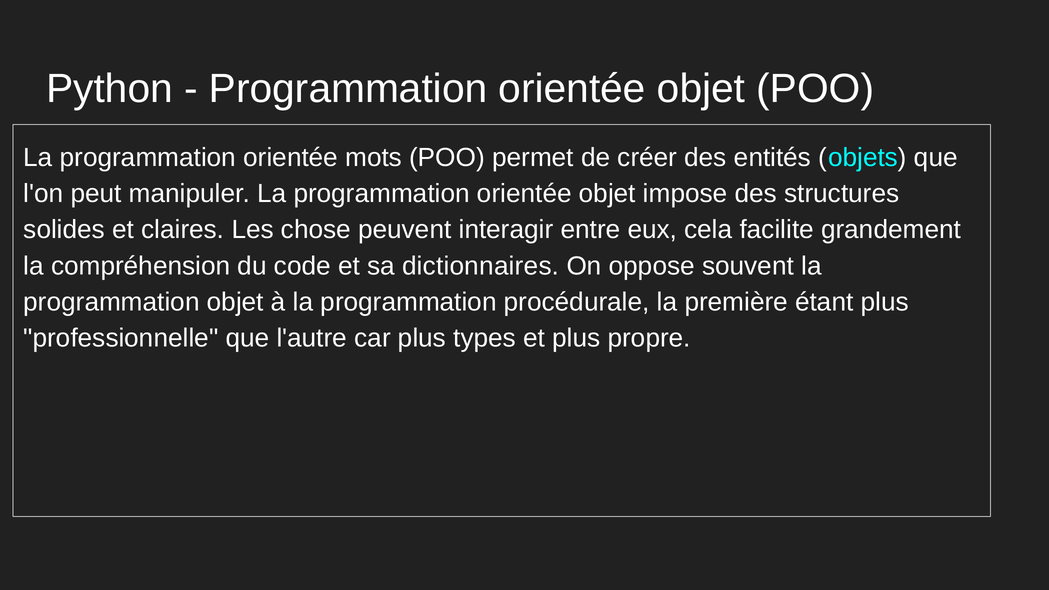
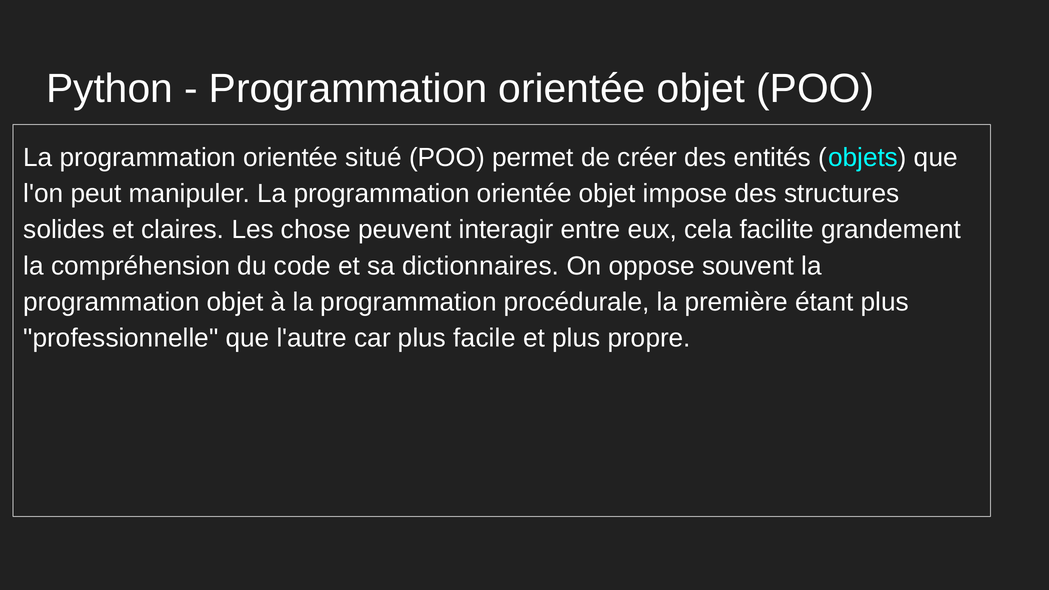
mots: mots -> situé (373, 157)
types: types -> facile (484, 338)
